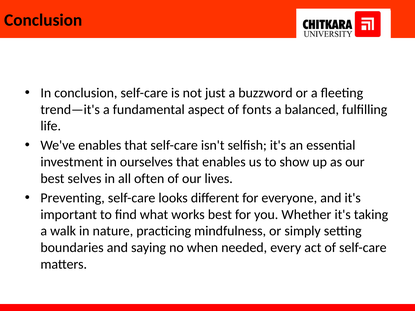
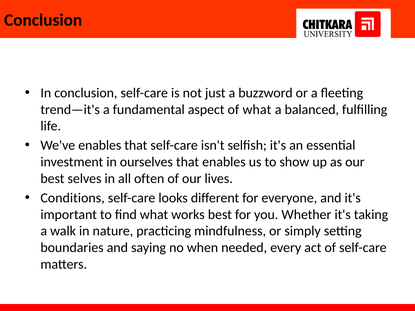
of fonts: fonts -> what (257, 110)
Preventing: Preventing -> Conditions (73, 198)
